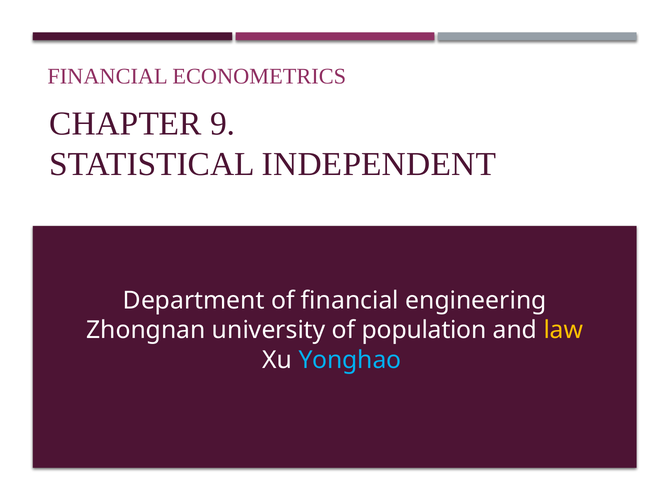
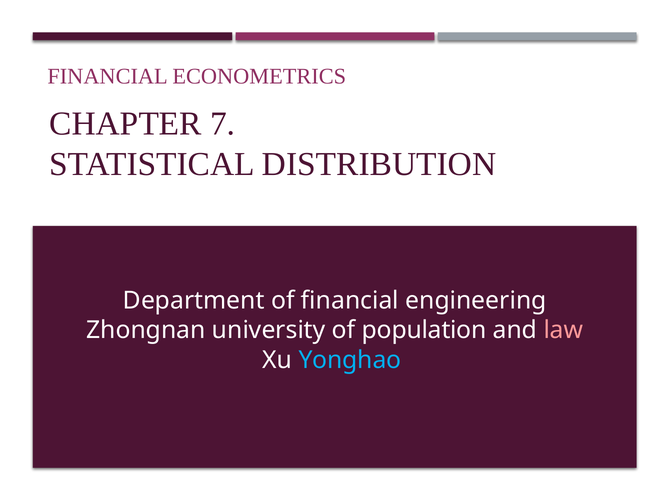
9: 9 -> 7 (223, 124)
INDEPENDENT: INDEPENDENT -> DISTRIBUTION (379, 164)
law colour: yellow -> pink (563, 331)
